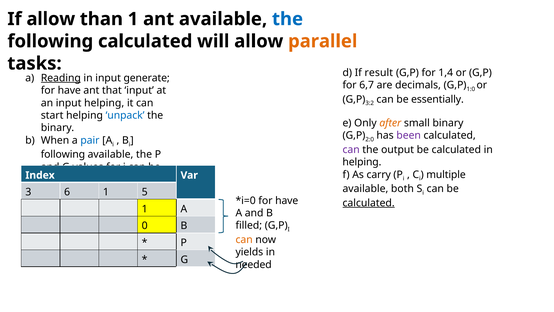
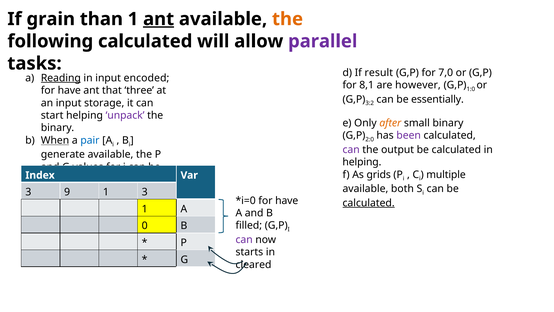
If allow: allow -> grain (51, 19)
ant underline: none -> present (159, 19)
the colour: blue -> orange (288, 19)
parallel colour: orange -> purple (323, 41)
1,4: 1,4 -> 7,0 (446, 72)
generate: generate -> encoded (147, 78)
6,7: 6,7 -> 8,1 (367, 85)
decimals: decimals -> however (418, 85)
that input: input -> three (139, 90)
input helping: helping -> storage (104, 103)
unpack colour: blue -> purple (125, 115)
When underline: none -> present (55, 140)
following: following -> generate (63, 154)
carry: carry -> grids (379, 174)
6: 6 -> 9 (67, 192)
1 5: 5 -> 3 (145, 192)
can colour: orange -> purple (244, 239)
yields: yields -> starts (249, 252)
needed: needed -> cleared (253, 264)
